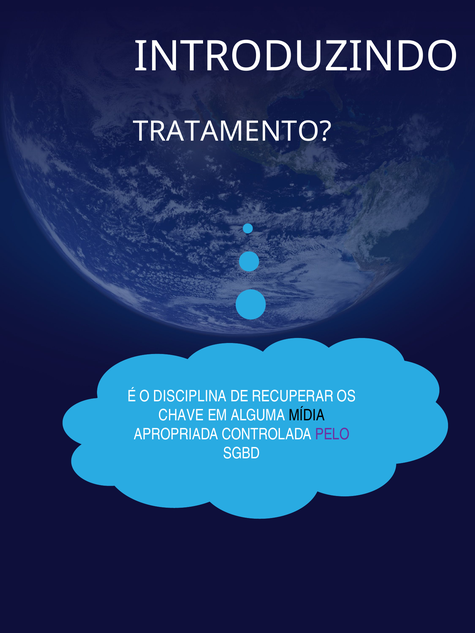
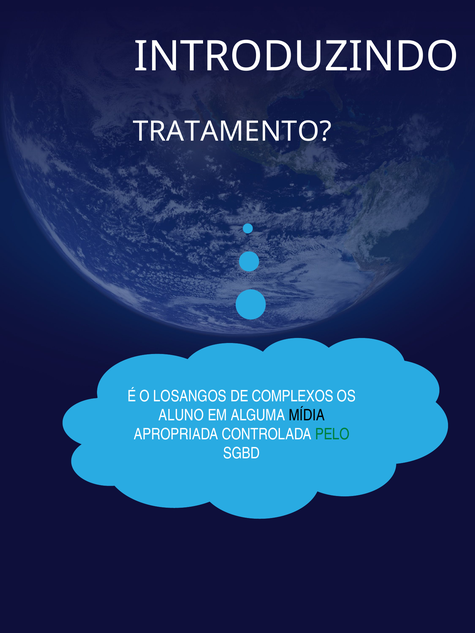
DISCIPLINA: DISCIPLINA -> LOSANGOS (190, 396)
RECUPERAR: RECUPERAR -> COMPLEXOS (293, 396)
CHAVE: CHAVE -> ALUNO (181, 415)
PELO colour: purple -> green (332, 434)
